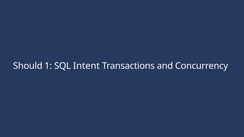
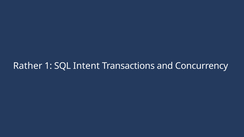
Should: Should -> Rather (28, 66)
